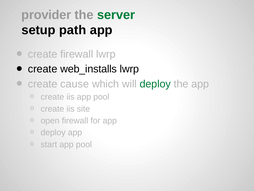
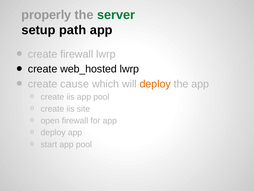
provider: provider -> properly (46, 15)
web_installs: web_installs -> web_hosted (89, 69)
deploy colour: green -> orange (155, 84)
